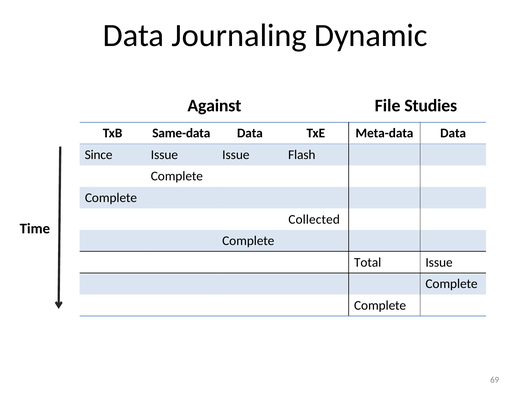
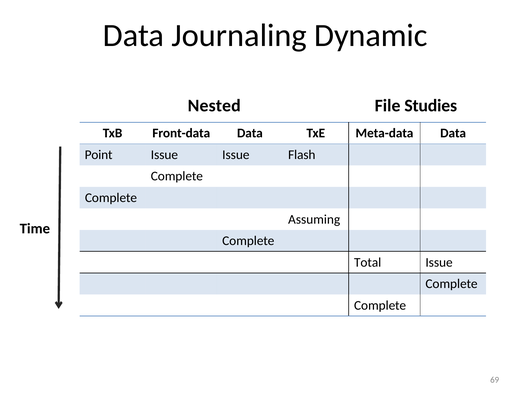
Against: Against -> Nested (214, 106)
Same-data: Same-data -> Front-data (181, 133)
Since: Since -> Point (99, 155)
Collected: Collected -> Assuming (314, 219)
